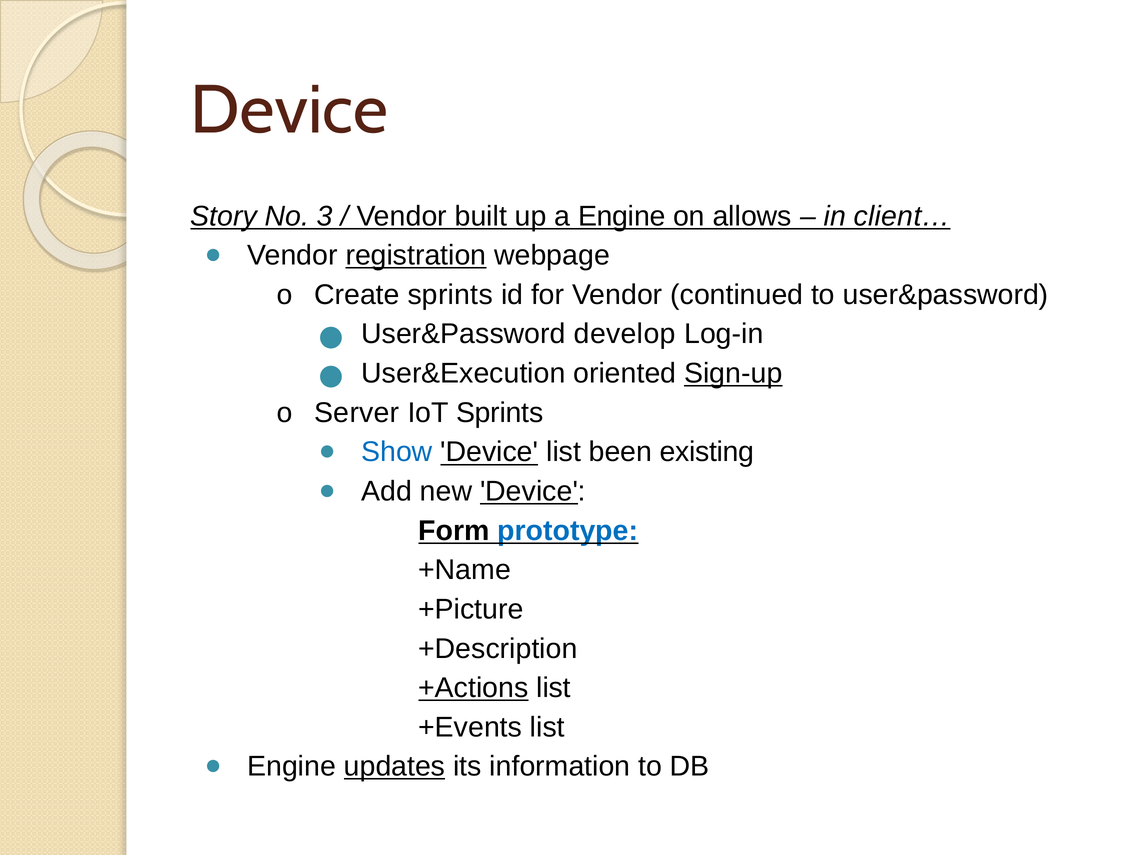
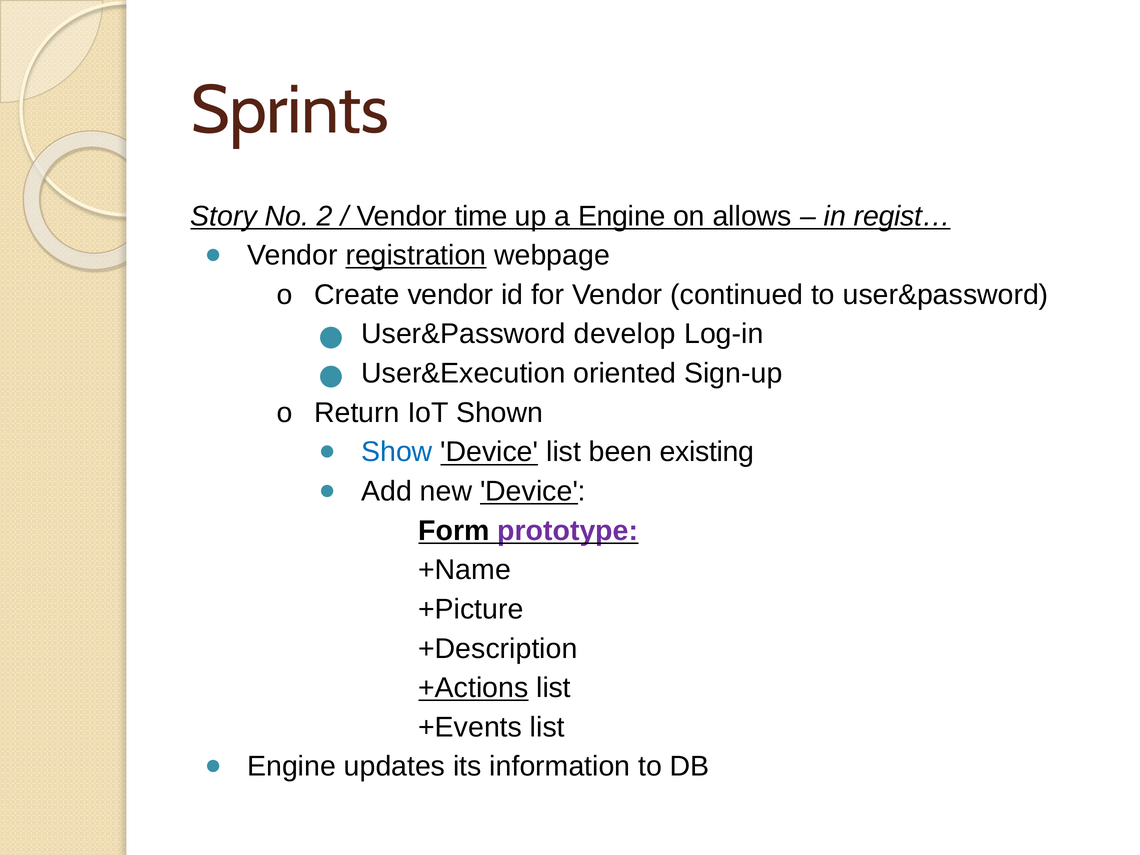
Device: Device -> Sprints (290, 110)
3: 3 -> 2 (325, 216)
built: built -> time (481, 216)
client…: client… -> regist… (902, 216)
Create sprints: sprints -> vendor (450, 295)
Sign-up underline: present -> none (733, 373)
Server: Server -> Return (357, 413)
IoT Sprints: Sprints -> Shown (500, 413)
prototype colour: blue -> purple (568, 531)
updates underline: present -> none (395, 767)
